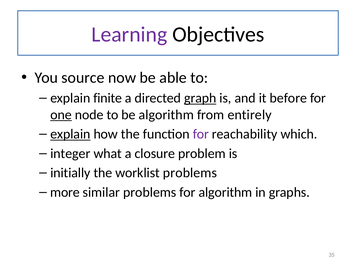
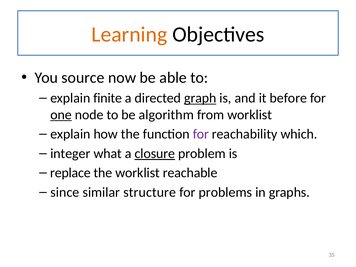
Learning colour: purple -> orange (129, 34)
from entirely: entirely -> worklist (250, 115)
explain underline: present -> none (70, 134)
closure underline: none -> present (155, 154)
initially: initially -> replace (70, 173)
worklist problems: problems -> reachable (190, 173)
more: more -> since (65, 192)
similar problems: problems -> structure (150, 192)
for algorithm: algorithm -> problems (225, 192)
